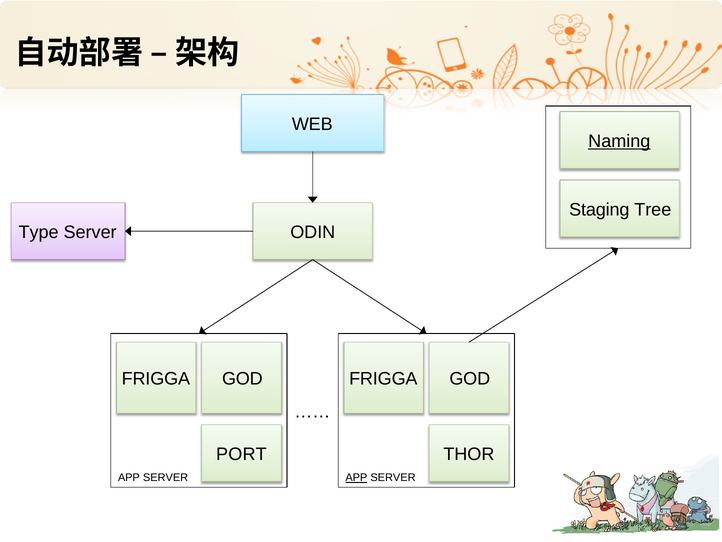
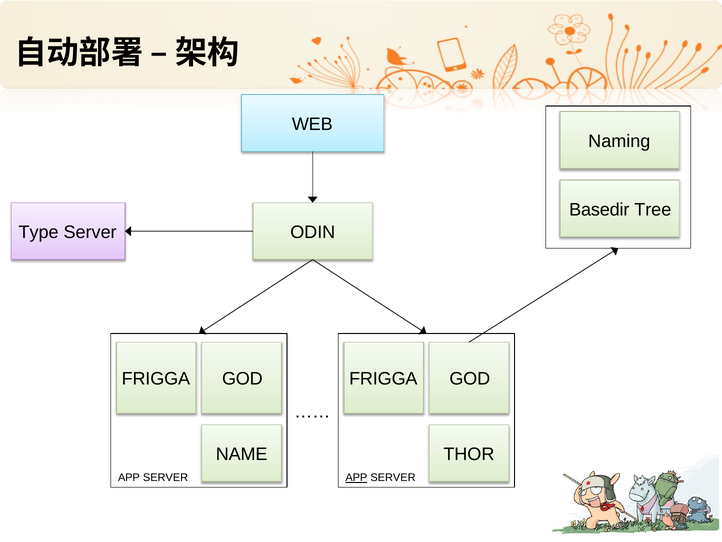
Naming underline: present -> none (619, 141)
Staging: Staging -> Basedir (599, 209)
PORT: PORT -> NAME (242, 454)
